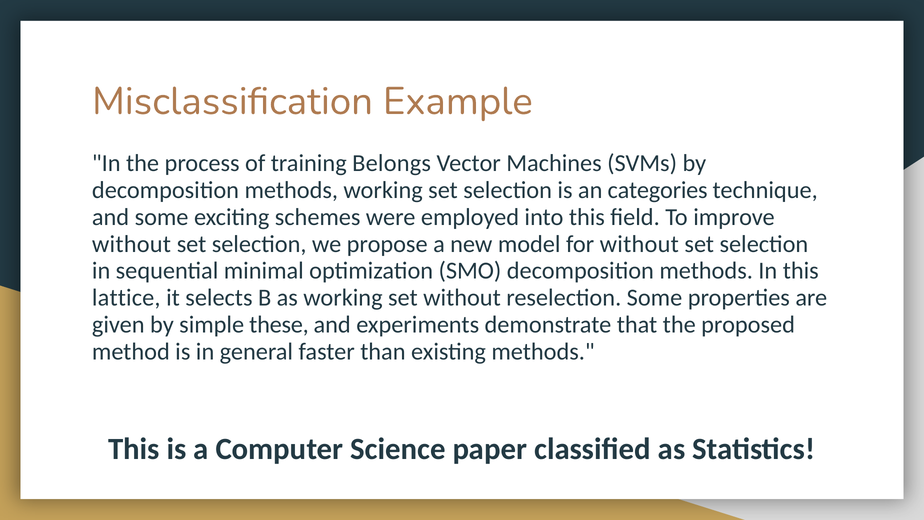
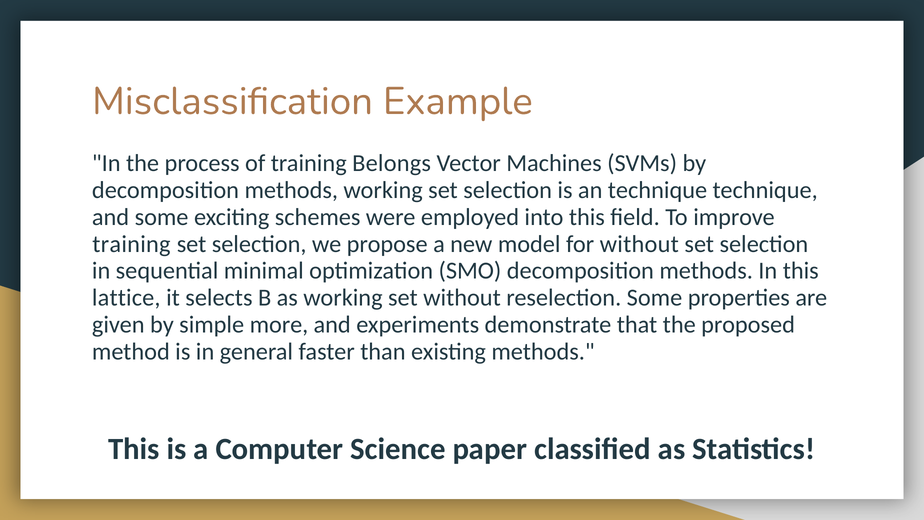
an categories: categories -> technique (658, 190)
without: without -> training (131, 244)
these: these -> more (279, 325)
